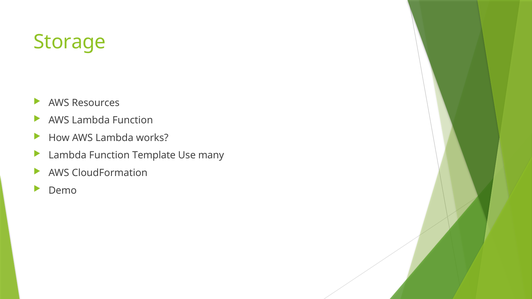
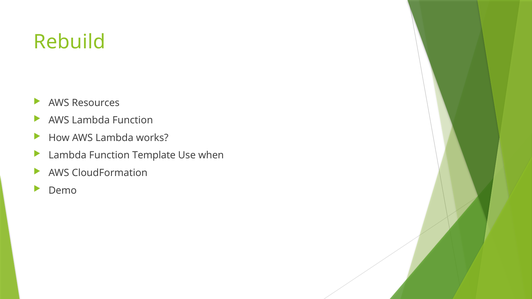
Storage: Storage -> Rebuild (69, 42)
many: many -> when (211, 156)
